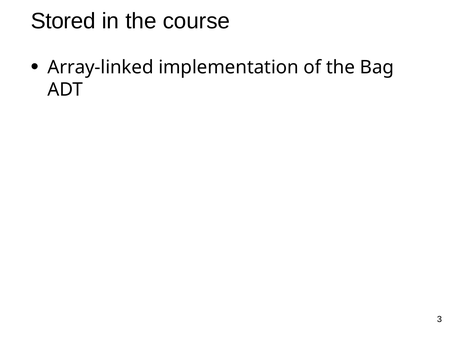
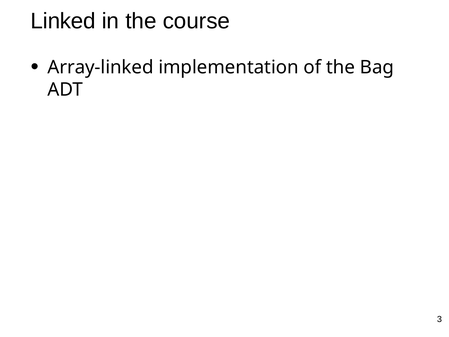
Stored: Stored -> Linked (63, 21)
